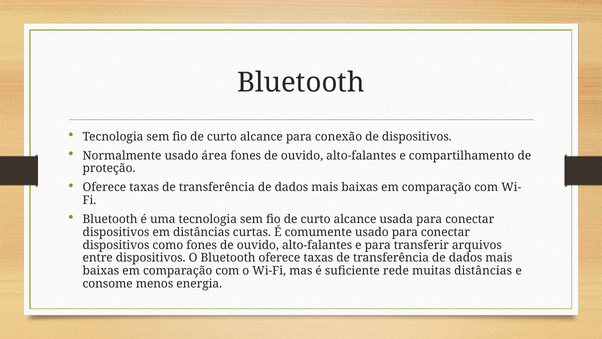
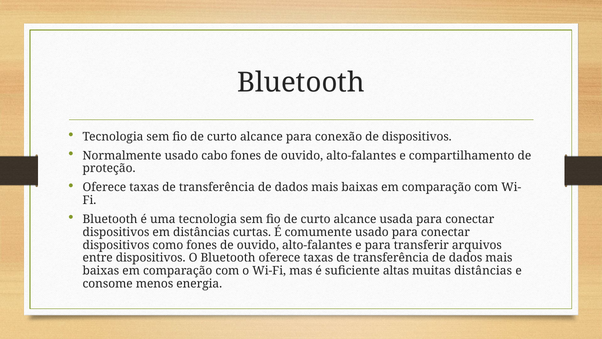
área: área -> cabo (214, 155)
rede: rede -> altas (396, 271)
